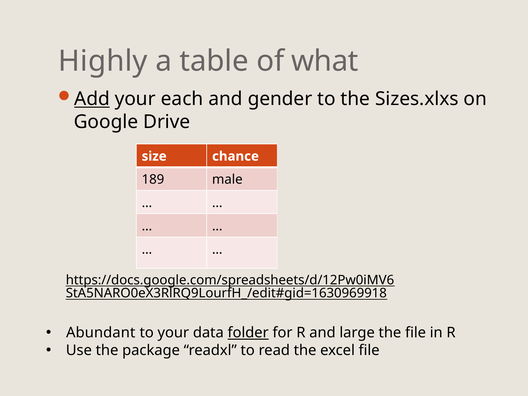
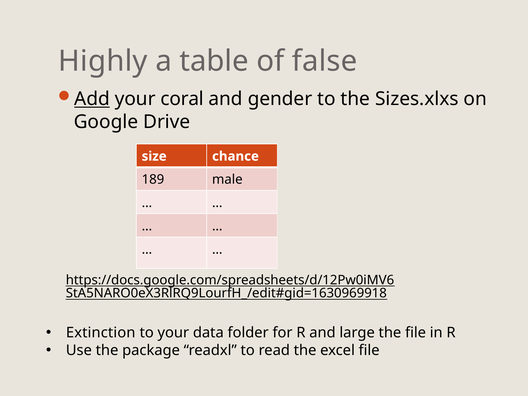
what: what -> false (325, 61)
each: each -> coral (182, 99)
Abundant: Abundant -> Extinction (101, 333)
folder underline: present -> none (248, 333)
